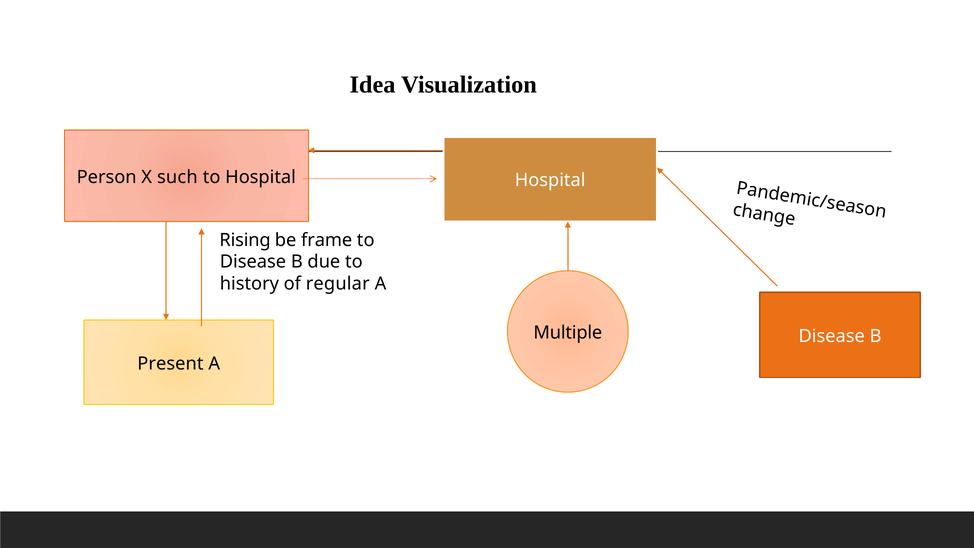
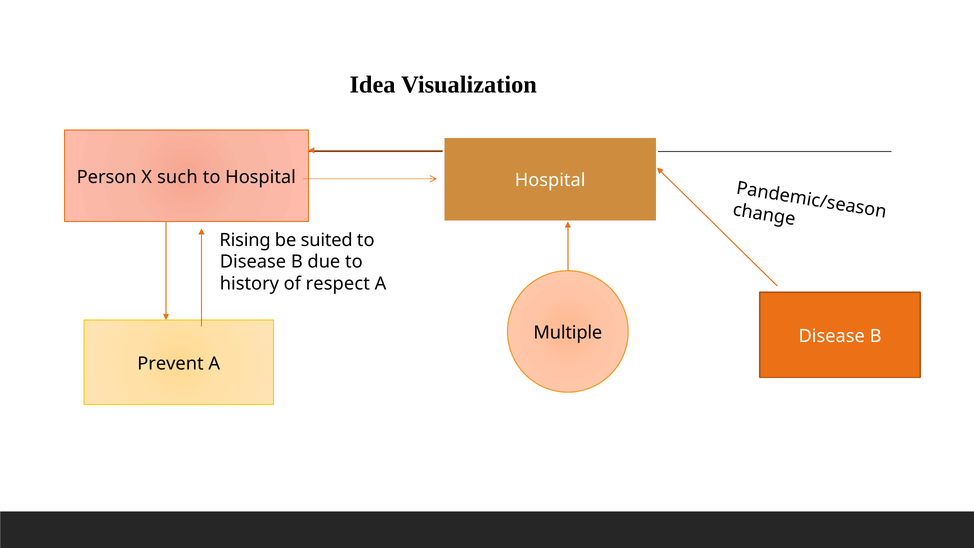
frame: frame -> suited (327, 240)
regular: regular -> respect (338, 284)
Present: Present -> Prevent (170, 363)
